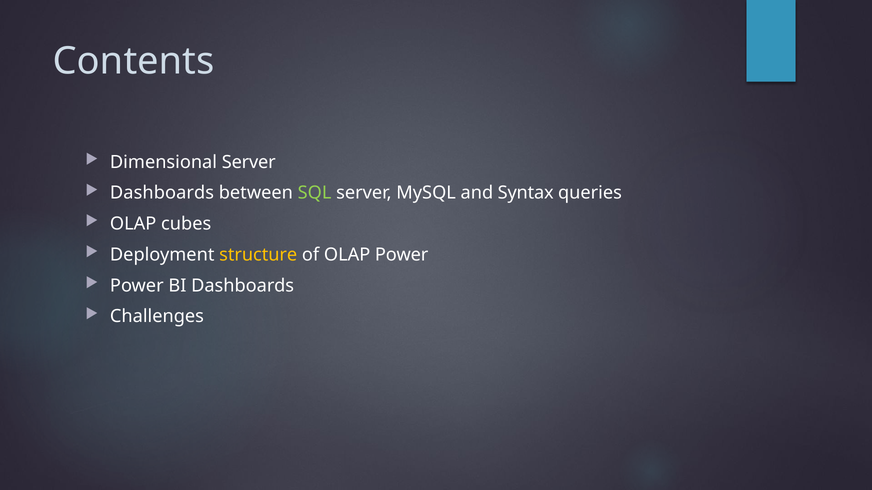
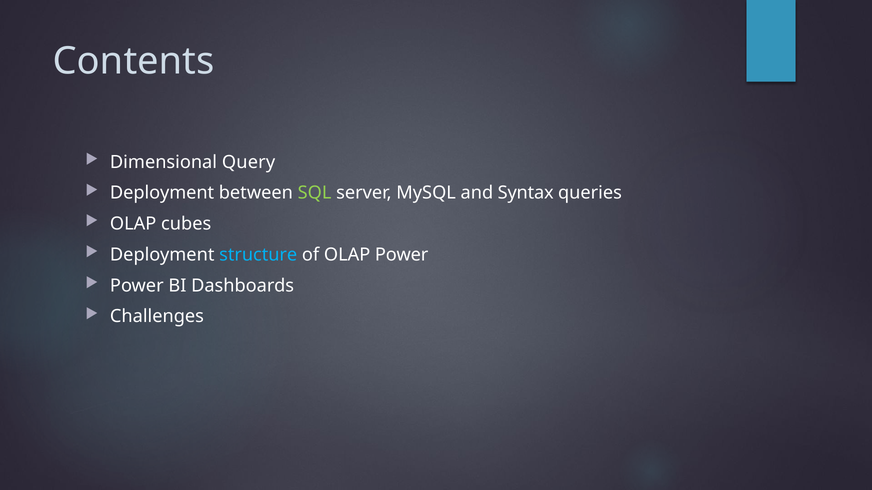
Dimensional Server: Server -> Query (249, 162)
Dashboards: Dashboards -> Deployment (162, 193)
structure colour: yellow -> light blue (258, 255)
